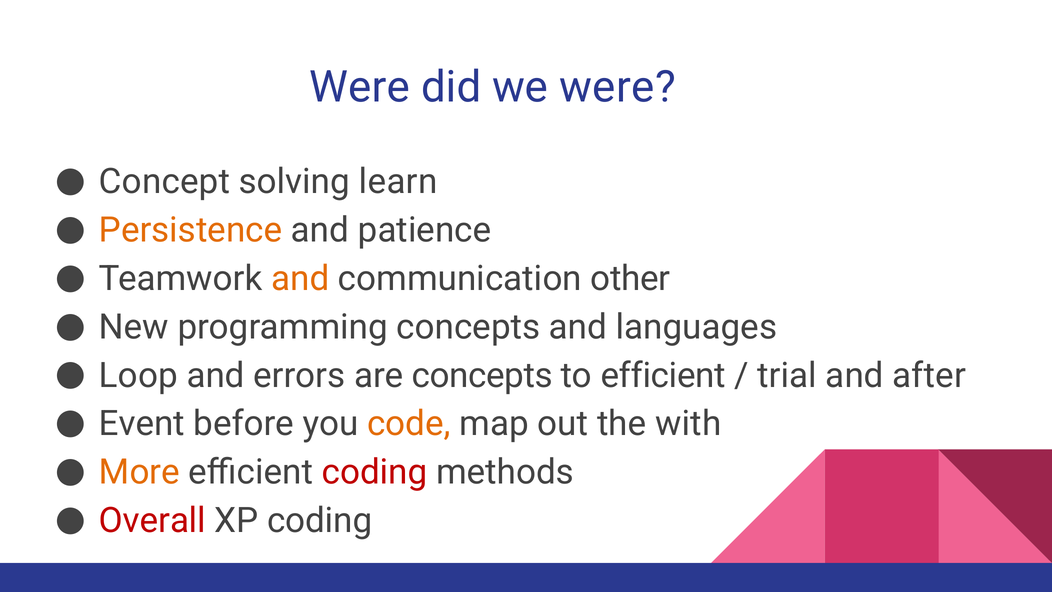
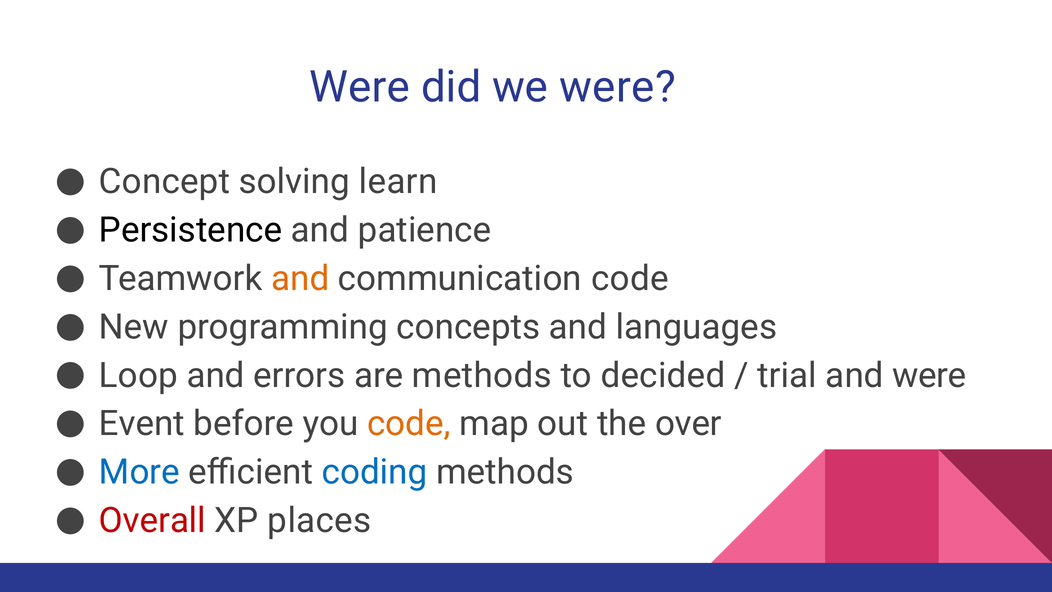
Persistence colour: orange -> black (191, 230)
communication other: other -> code (630, 279)
are concepts: concepts -> methods (482, 375)
to efficient: efficient -> decided (663, 375)
and after: after -> were (929, 375)
with: with -> over (688, 424)
More colour: orange -> blue (139, 472)
coding colour: red -> blue (375, 472)
XP coding: coding -> places (320, 520)
